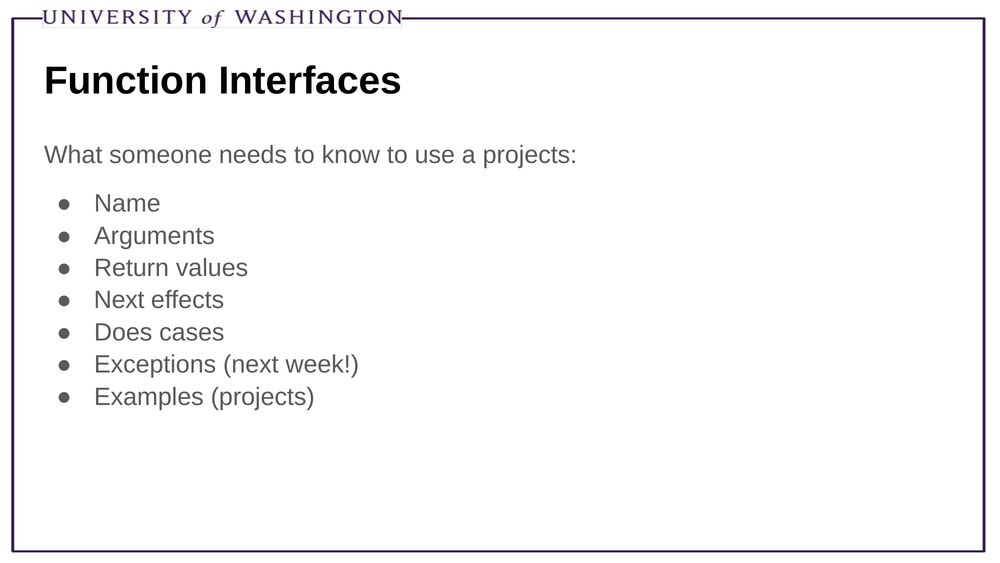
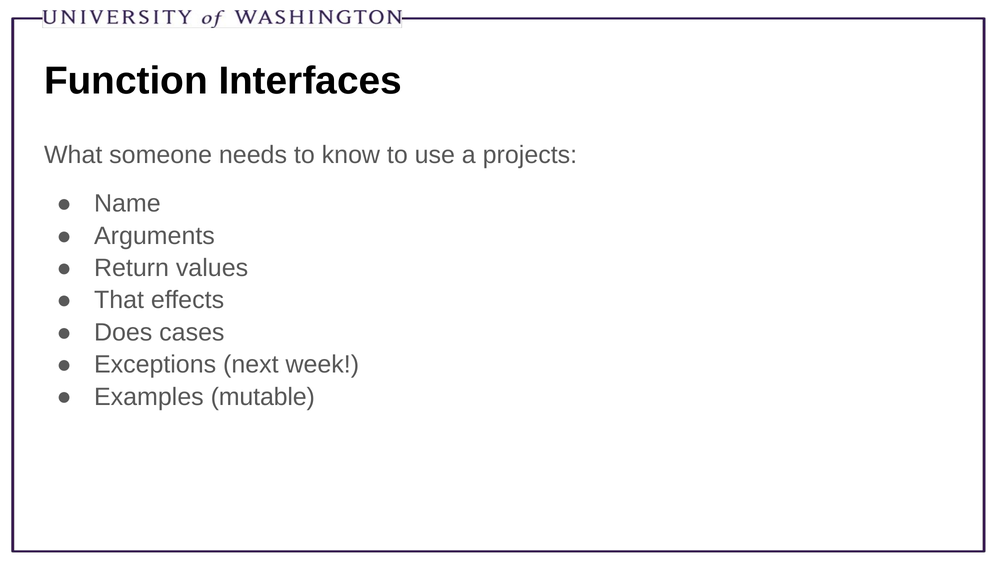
Next: Next -> That (119, 300)
Examples projects: projects -> mutable (263, 396)
